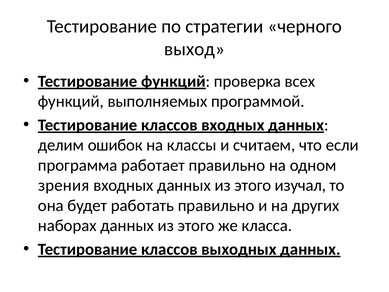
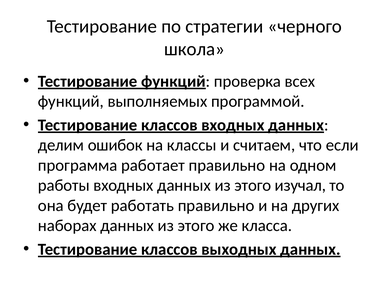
выход: выход -> школа (195, 49)
зрения: зрения -> работы (64, 185)
